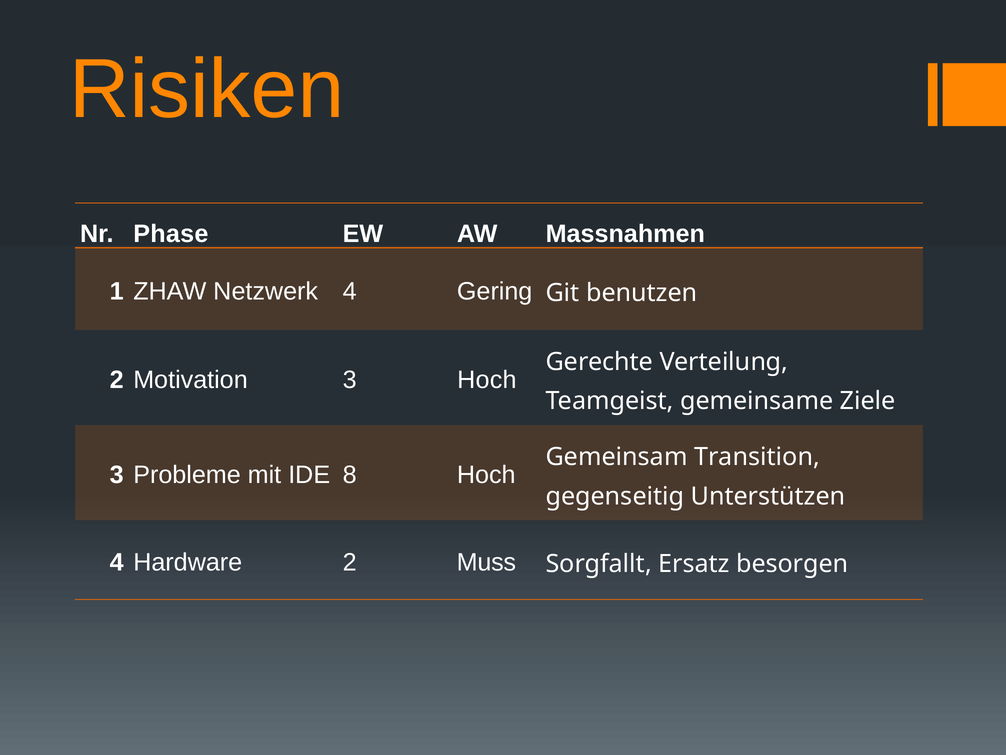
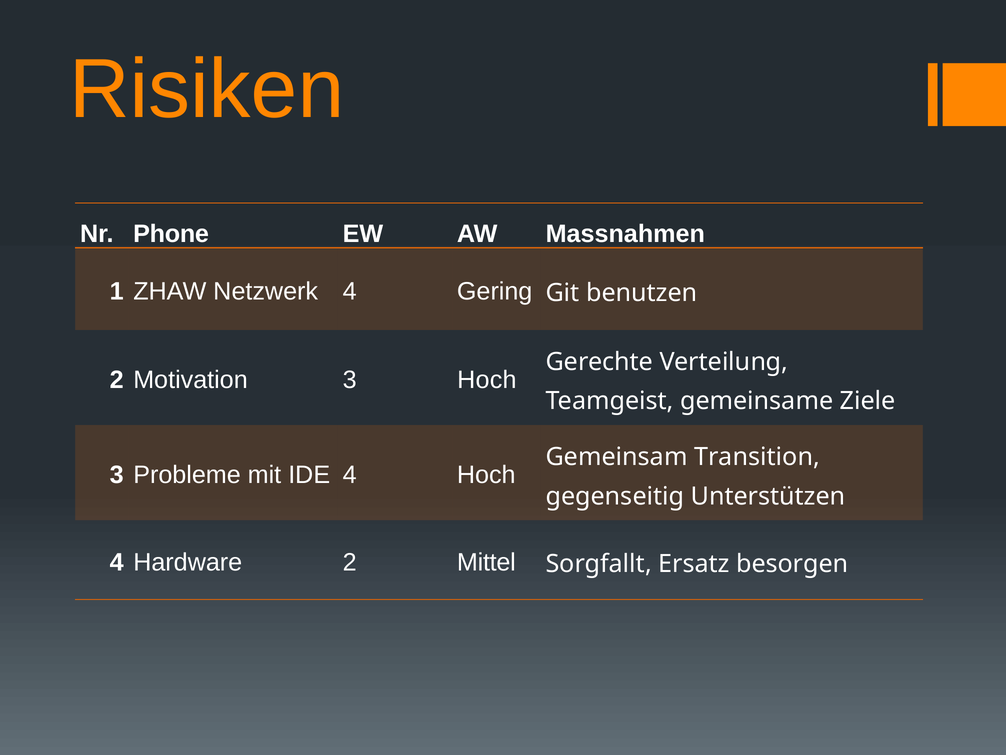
Phase: Phase -> Phone (171, 234)
IDE 8: 8 -> 4 (350, 475)
Muss: Muss -> Mittel (486, 562)
